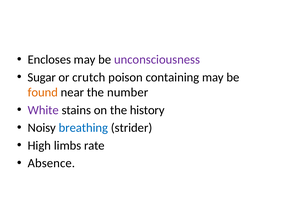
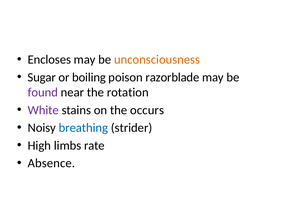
unconsciousness colour: purple -> orange (157, 60)
crutch: crutch -> boiling (89, 77)
containing: containing -> razorblade (172, 77)
found colour: orange -> purple (43, 92)
number: number -> rotation (128, 92)
history: history -> occurs (147, 110)
